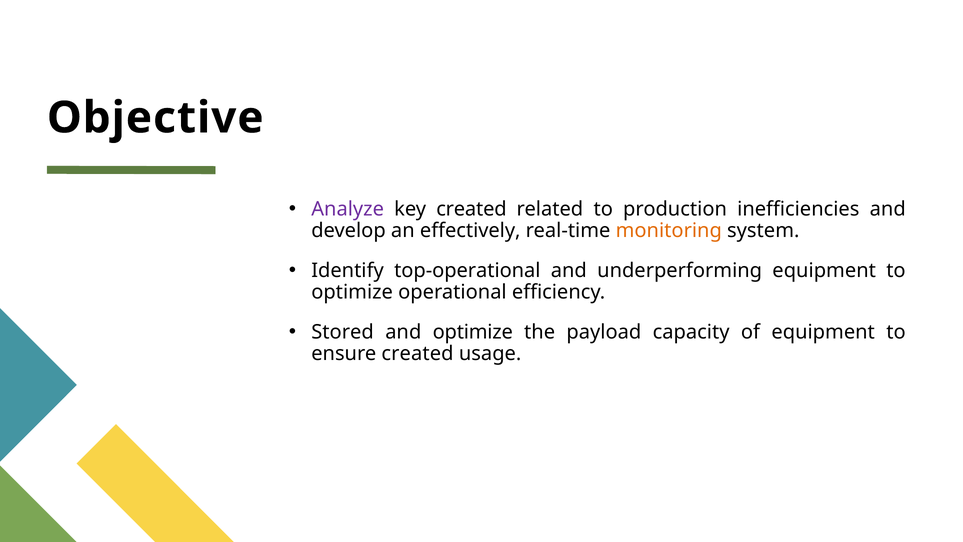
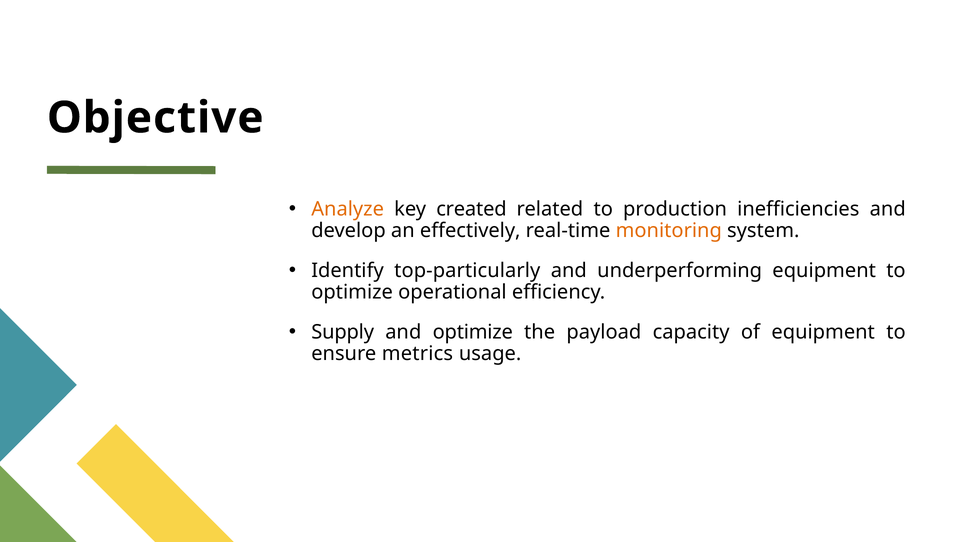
Analyze colour: purple -> orange (348, 209)
top-operational: top-operational -> top-particularly (467, 270)
Stored: Stored -> Supply (343, 332)
ensure created: created -> metrics (417, 354)
